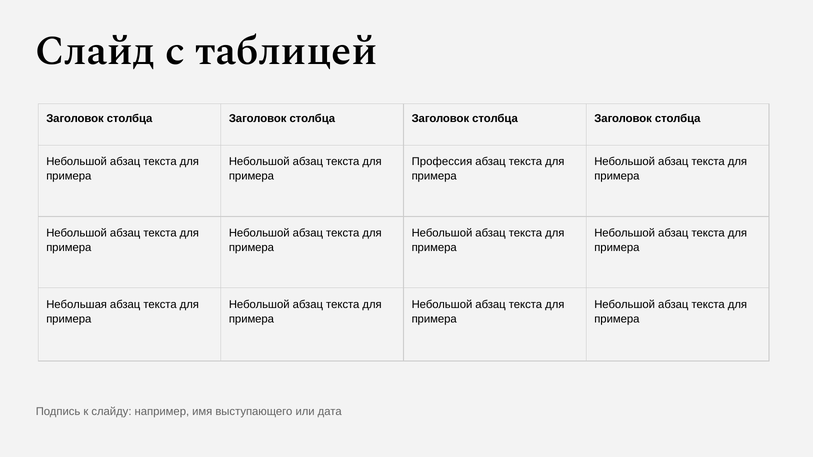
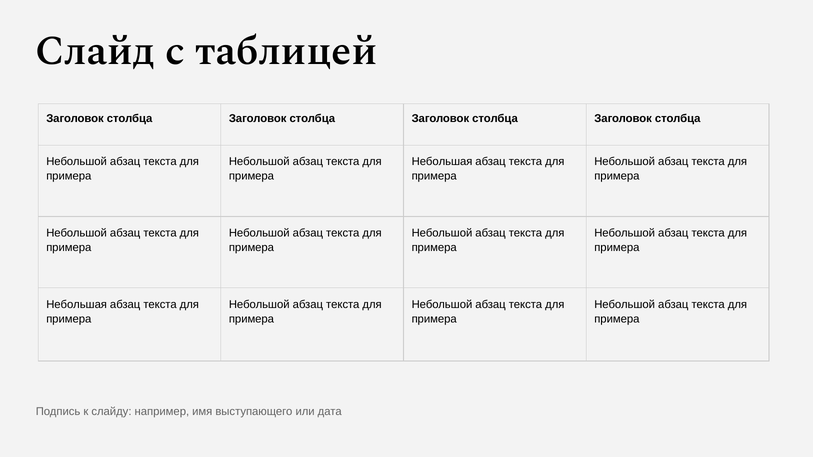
Профессия: Профессия -> Небольшая (442, 162)
